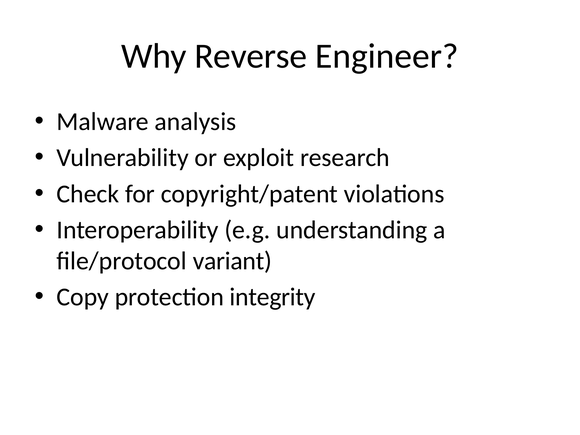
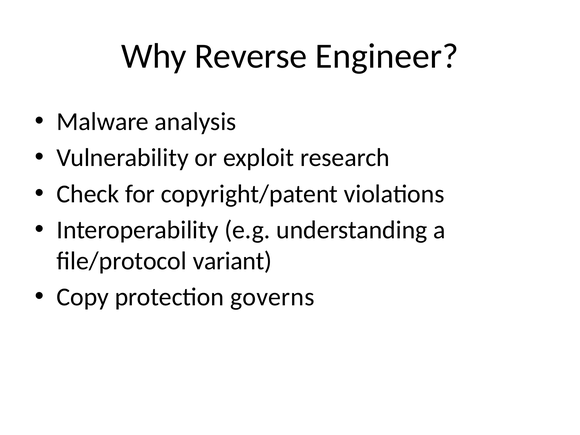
integrity: integrity -> governs (272, 297)
